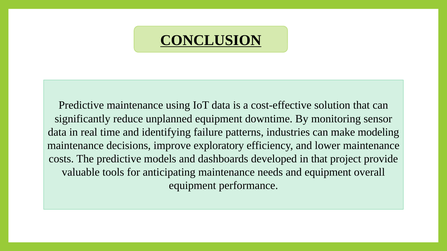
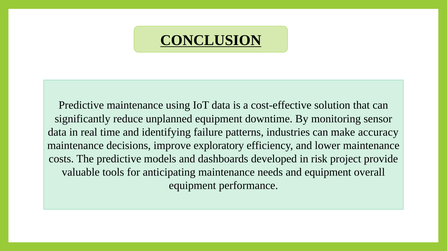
modeling: modeling -> accuracy (378, 132)
in that: that -> risk (319, 159)
